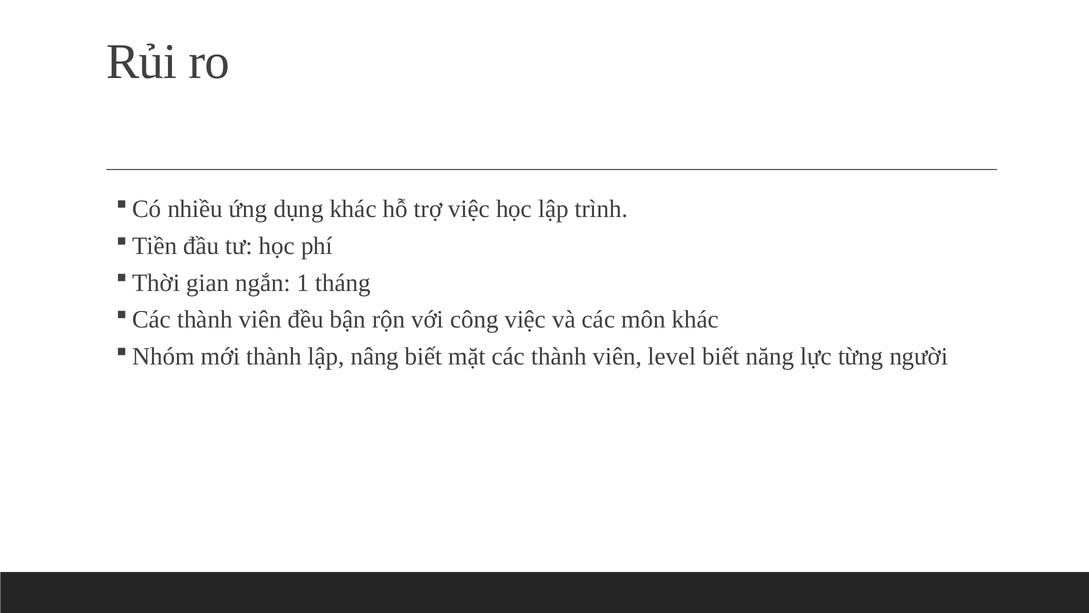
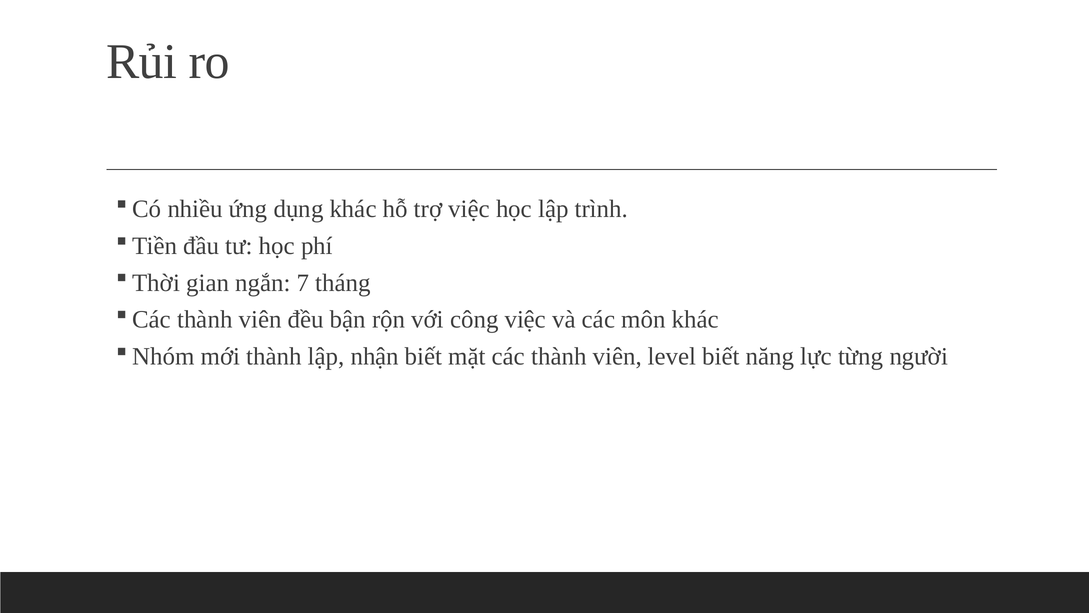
1: 1 -> 7 (303, 283)
nâng: nâng -> nhận (375, 356)
